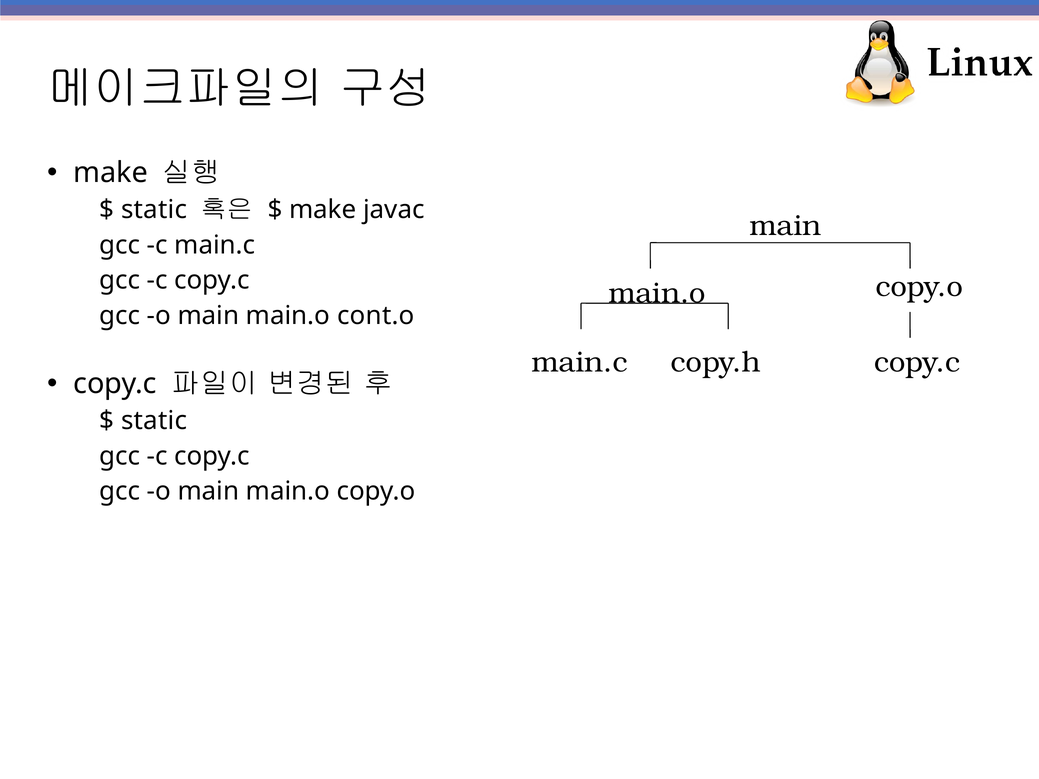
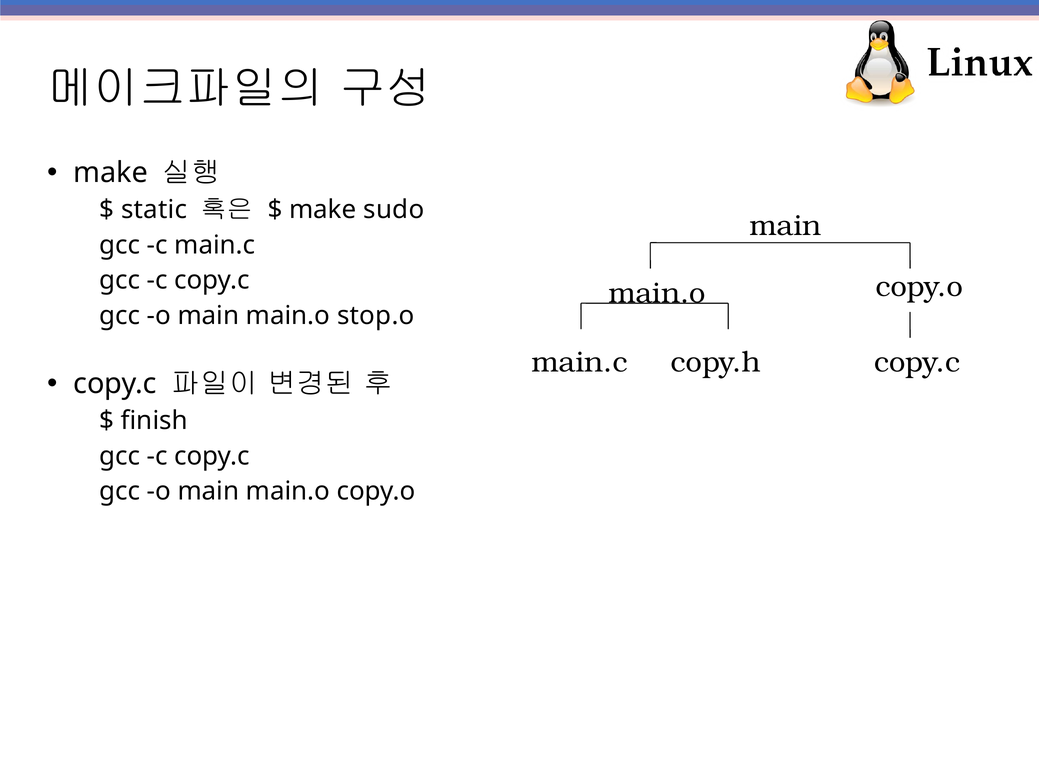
javac: javac -> sudo (394, 210)
cont.o: cont.o -> stop.o (376, 316)
static: static -> finish (154, 421)
